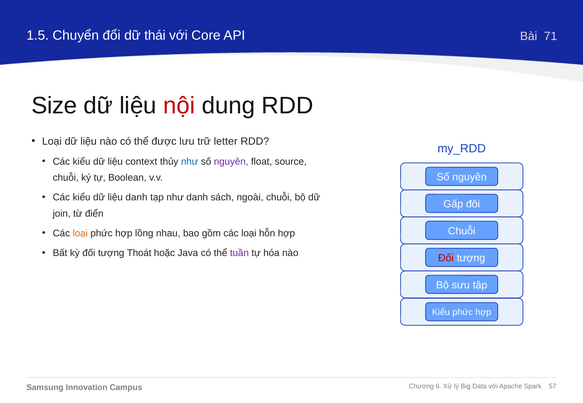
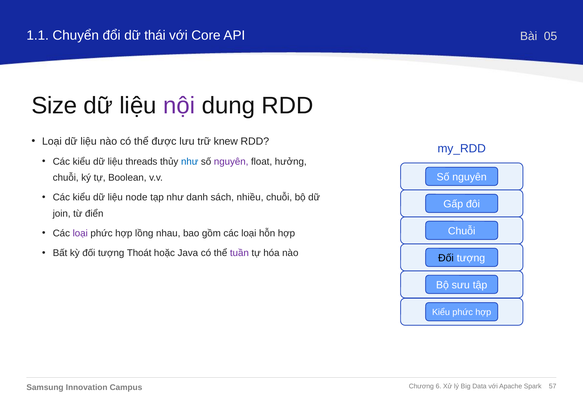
1.5: 1.5 -> 1.1 (38, 35)
71: 71 -> 05 (551, 36)
nội colour: red -> purple (179, 106)
letter: letter -> knew (226, 142)
context: context -> threads (141, 162)
source: source -> hưởng (291, 162)
liệu danh: danh -> node (137, 198)
ngoài: ngoài -> nhiều (250, 198)
loại colour: orange -> purple (80, 234)
Đối colour: red -> black (446, 258)
